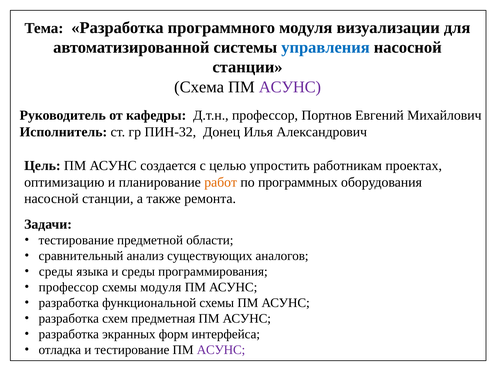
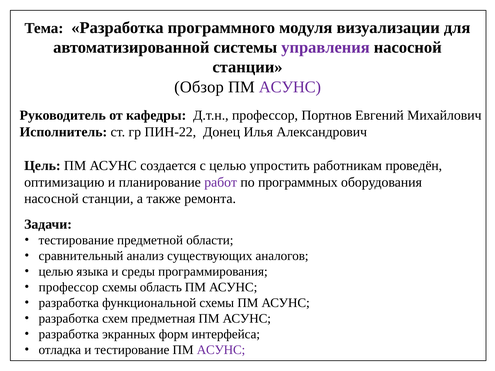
управления colour: blue -> purple (326, 47)
Схема: Схема -> Обзор (199, 87)
ПИН-32: ПИН-32 -> ПИН-22 (170, 132)
проектах: проектах -> проведён (414, 166)
работ colour: orange -> purple (221, 182)
среды: среды -> целью (56, 272)
схемы модуля: модуля -> область (161, 288)
